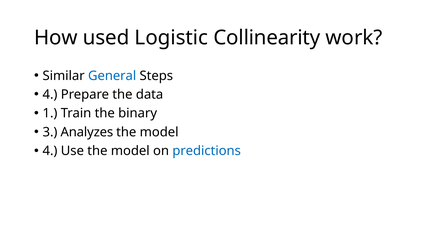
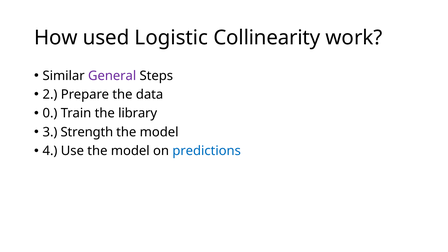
General colour: blue -> purple (112, 76)
4: 4 -> 2 (50, 95)
1: 1 -> 0 (50, 113)
binary: binary -> library (138, 113)
Analyzes: Analyzes -> Strength (87, 132)
